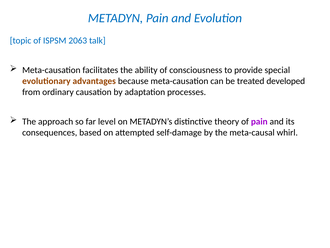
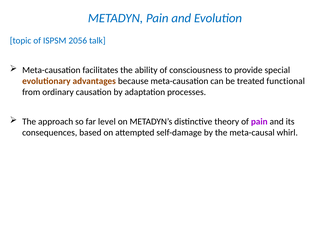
2063: 2063 -> 2056 (78, 41)
developed: developed -> functional (286, 81)
